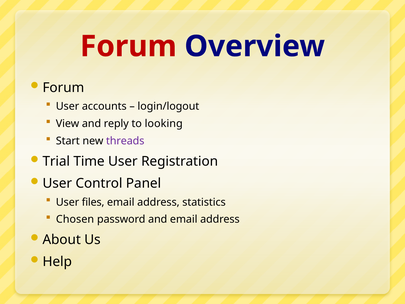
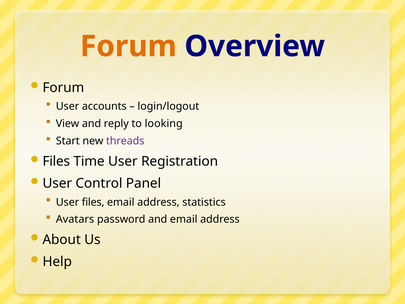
Forum colour: red -> orange (128, 46)
Trial: Trial -> Files (56, 161)
Chosen: Chosen -> Avatars (75, 219)
